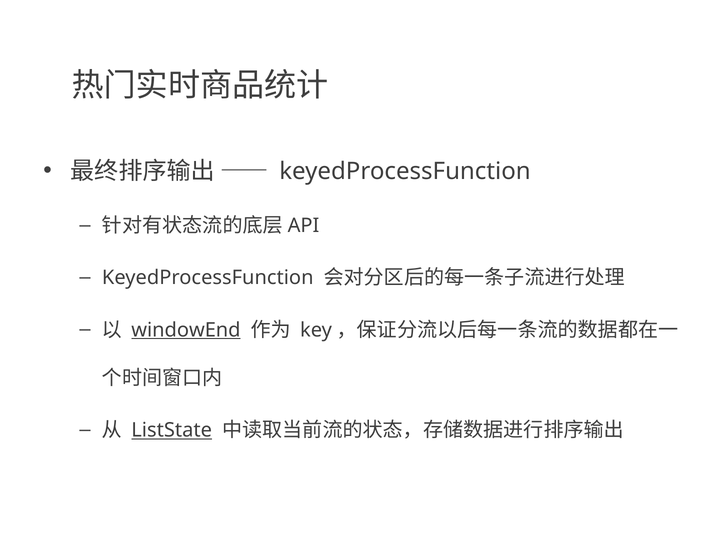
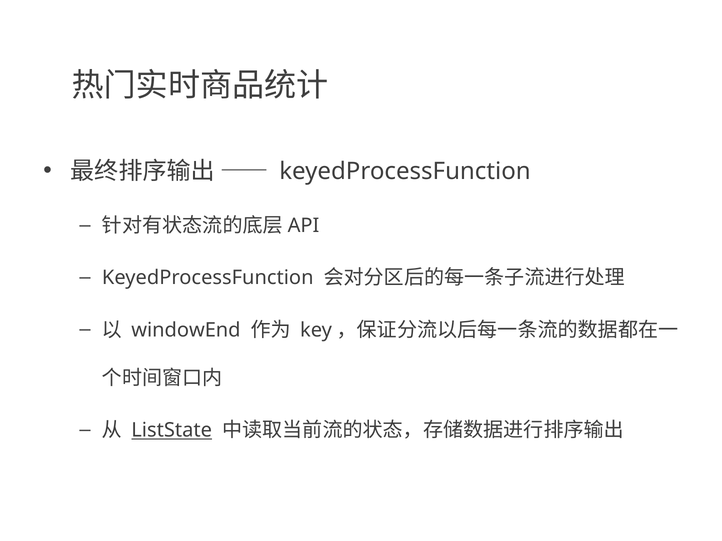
windowEnd underline: present -> none (186, 330)
